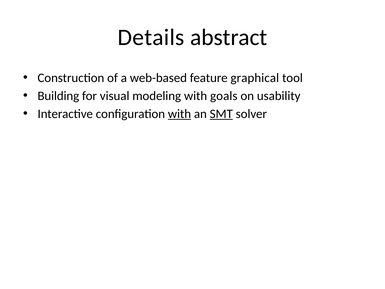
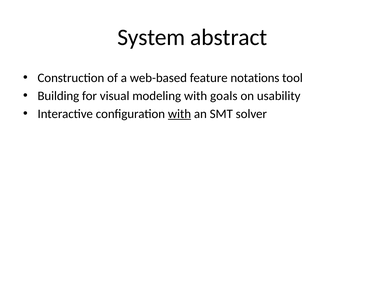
Details: Details -> System (151, 37)
graphical: graphical -> notations (255, 78)
SMT underline: present -> none (221, 114)
